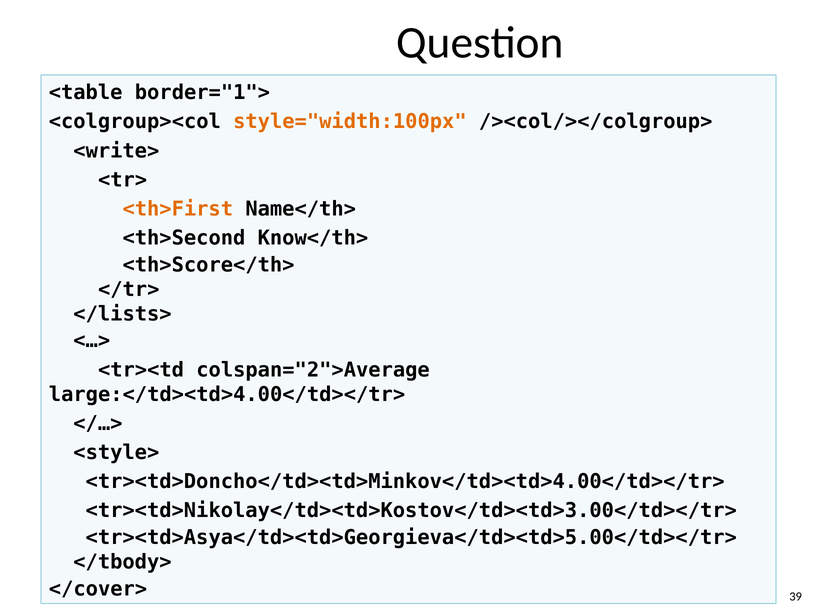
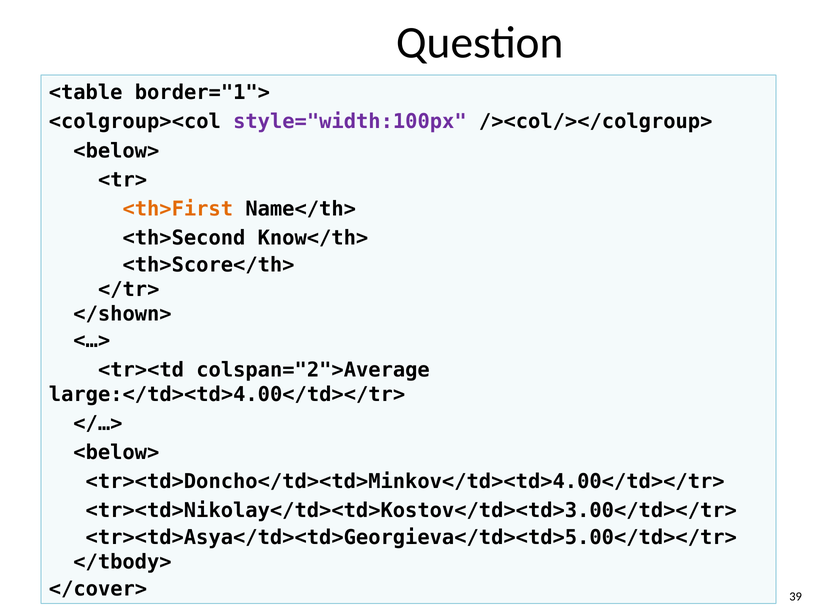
style="width:100px colour: orange -> purple (350, 122)
<write>: <write> -> <below> (116, 151)
</lists>: </lists> -> </shown> (123, 314)
<style>: <style> -> <below> (116, 452)
